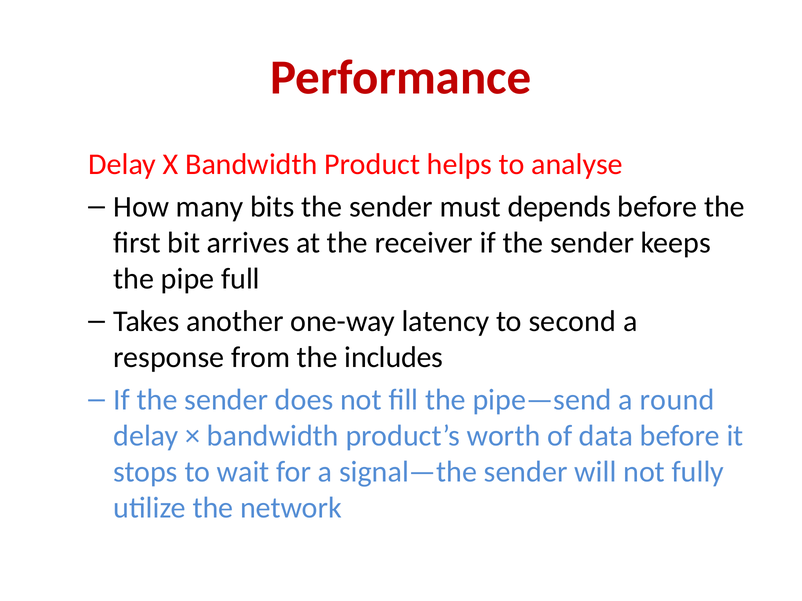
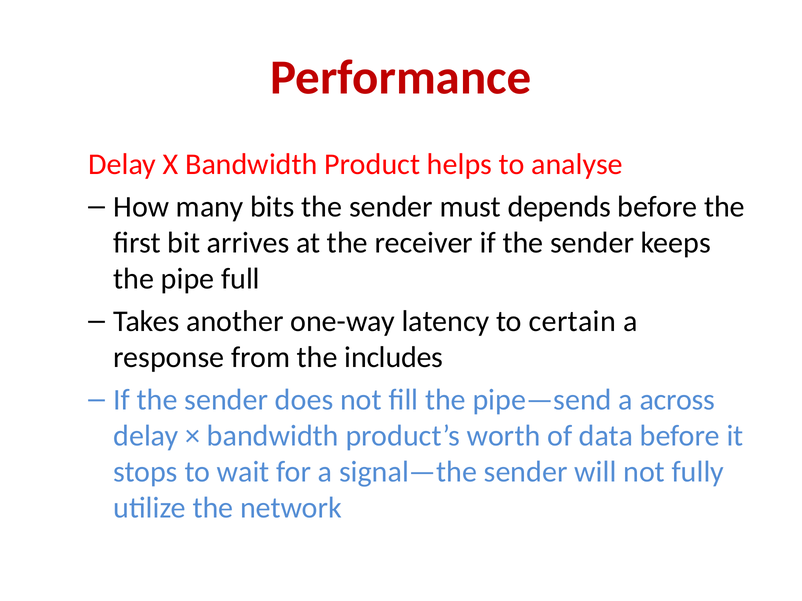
second: second -> certain (572, 322)
round: round -> across (677, 400)
